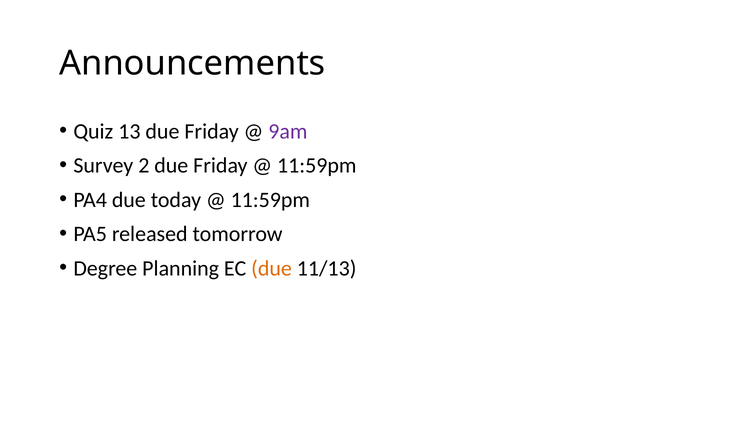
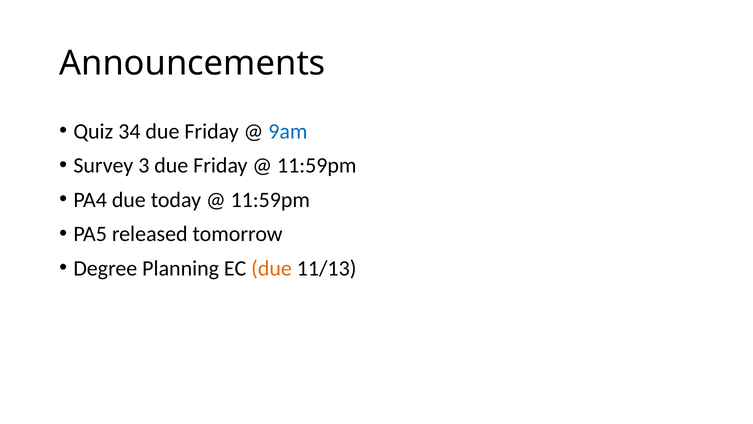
13: 13 -> 34 (129, 131)
9am colour: purple -> blue (288, 131)
2: 2 -> 3 (144, 165)
